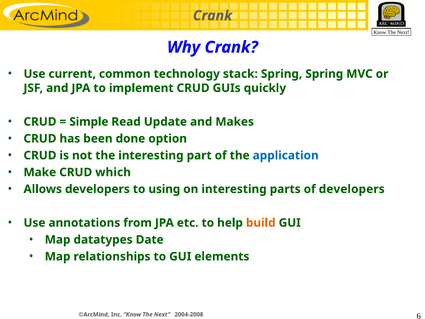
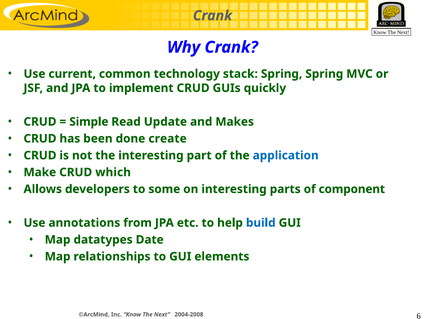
option: option -> create (168, 138)
using: using -> some (164, 189)
of developers: developers -> component (352, 189)
build colour: orange -> blue (261, 223)
